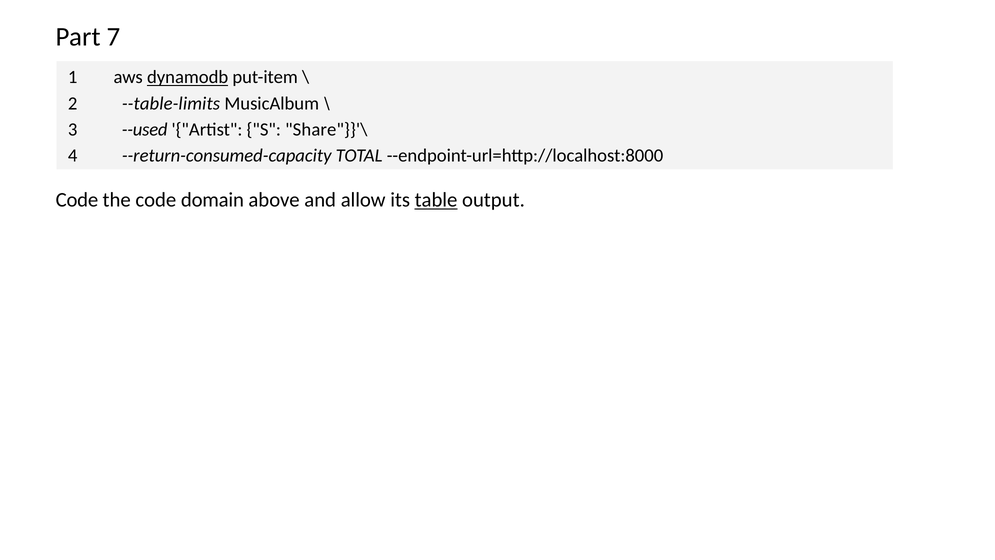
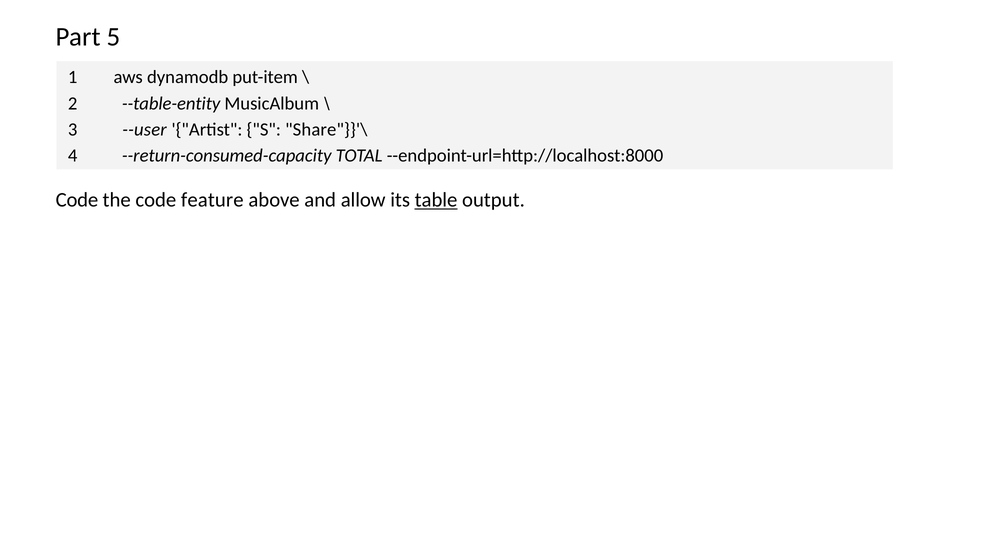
7: 7 -> 5 (113, 37)
dynamodb underline: present -> none (188, 77)
--table-limits: --table-limits -> --table-entity (171, 103)
--used: --used -> --user (144, 130)
domain: domain -> feature (212, 200)
